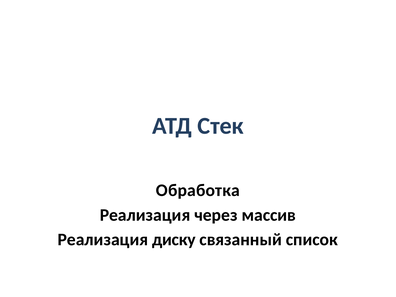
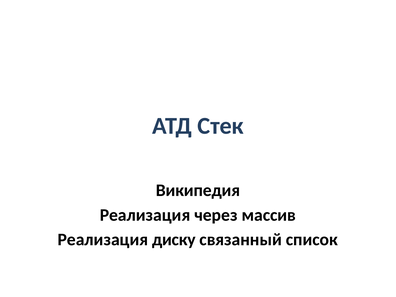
Обработка: Обработка -> Википедия (198, 190)
